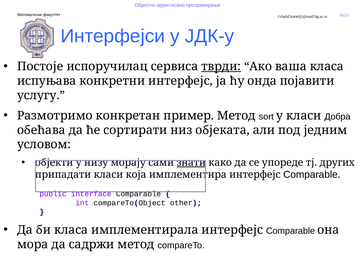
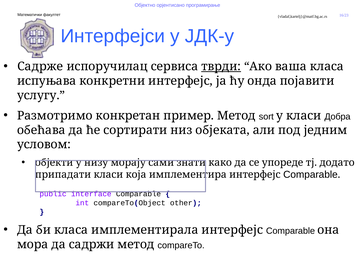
Постоје: Постоје -> Садрже (40, 67)
знати underline: present -> none (191, 163)
других: других -> додато (337, 163)
